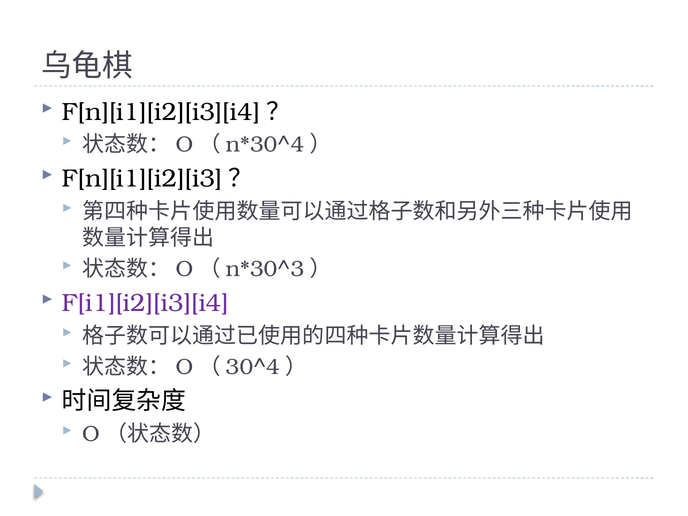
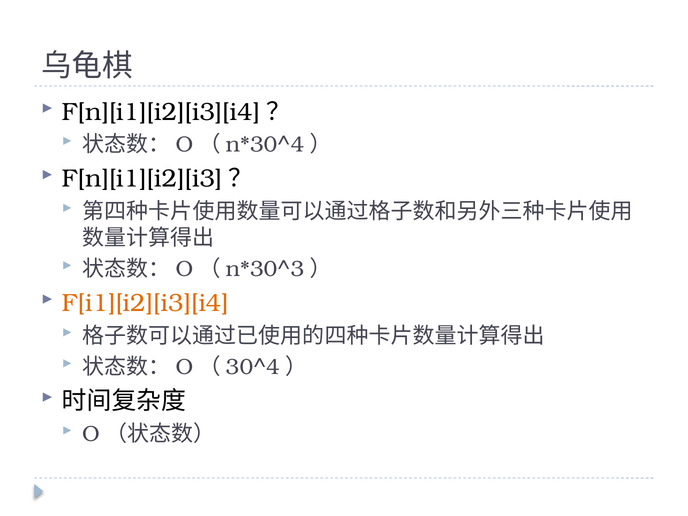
F[i1][i2][i3][i4 colour: purple -> orange (145, 303)
